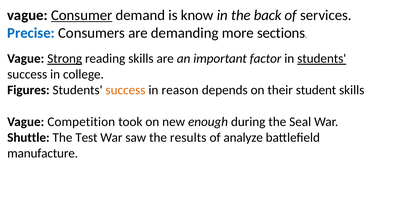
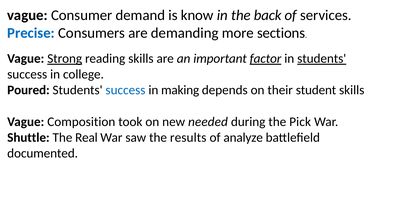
Consumer underline: present -> none (82, 15)
factor underline: none -> present (266, 58)
Figures: Figures -> Poured (28, 90)
success colour: orange -> blue (125, 90)
reason: reason -> making (180, 90)
Competition: Competition -> Composition (81, 122)
enough: enough -> needed (208, 122)
Seal: Seal -> Pick (300, 122)
Test: Test -> Real (86, 137)
manufacture: manufacture -> documented (43, 153)
